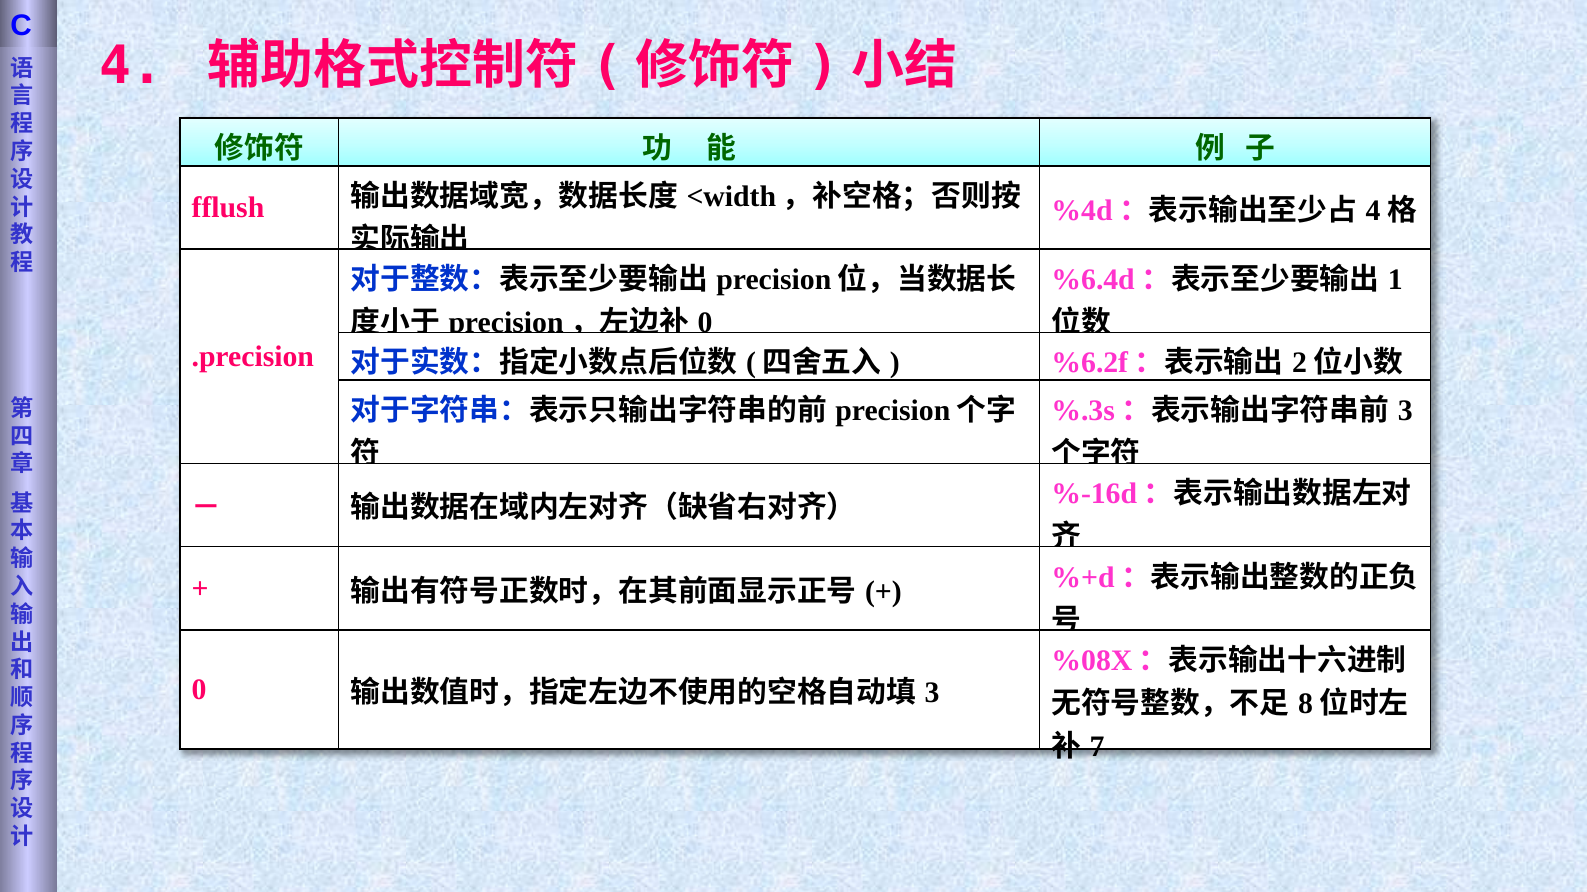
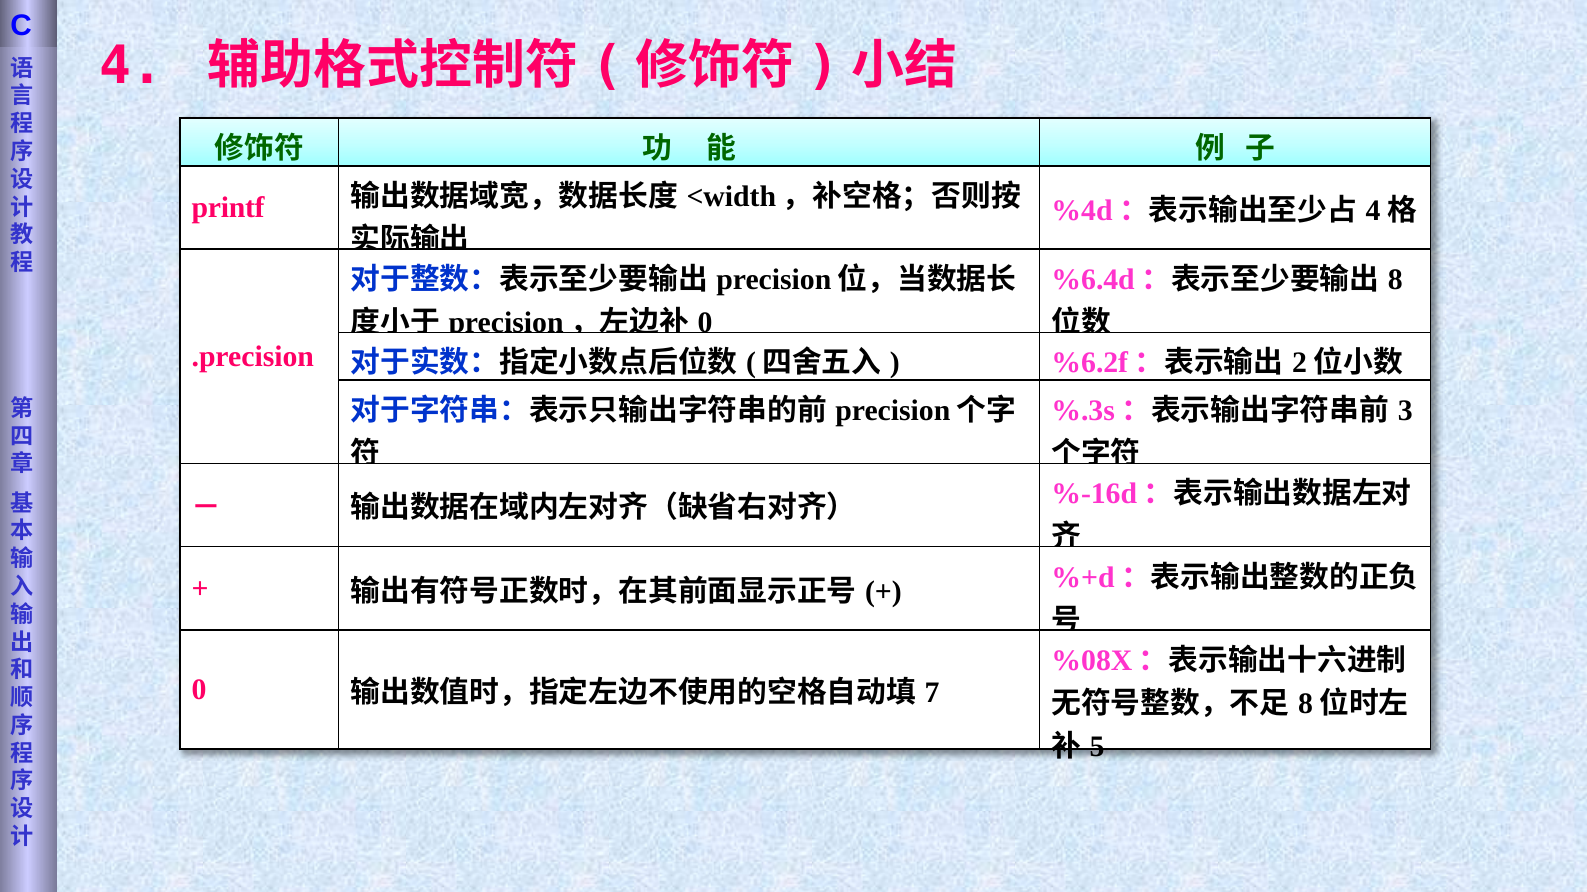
fflush: fflush -> printf (228, 208)
1: 1 -> 8 (1395, 280)
3: 3 -> 7 (932, 693)
7: 7 -> 5 (1097, 747)
